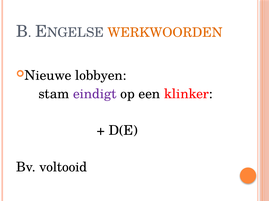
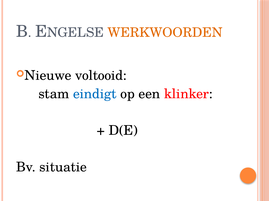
lobbyen: lobbyen -> voltooid (101, 76)
eindigt colour: purple -> blue (95, 94)
voltooid: voltooid -> situatie (63, 168)
